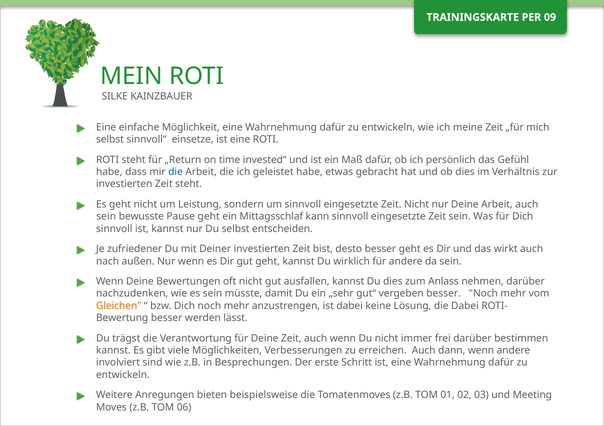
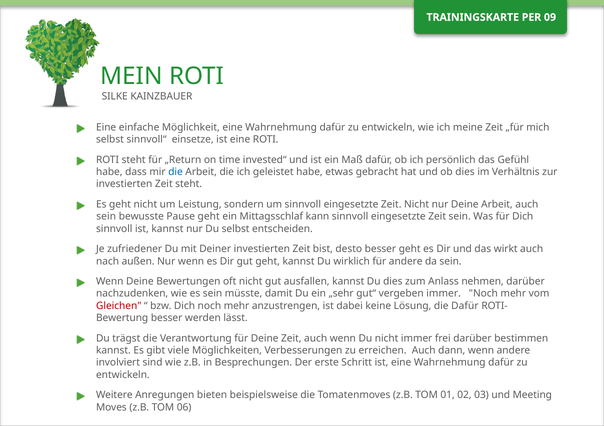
vergeben besser: besser -> immer (444, 293)
Gleichen colour: orange -> red (119, 306)
die Dabei: Dabei -> Dafür (465, 306)
